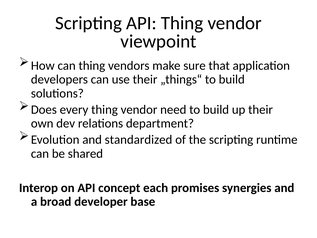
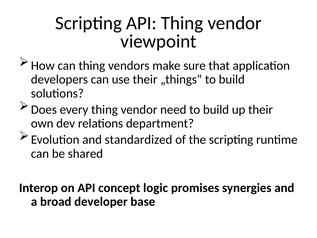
each: each -> logic (156, 188)
